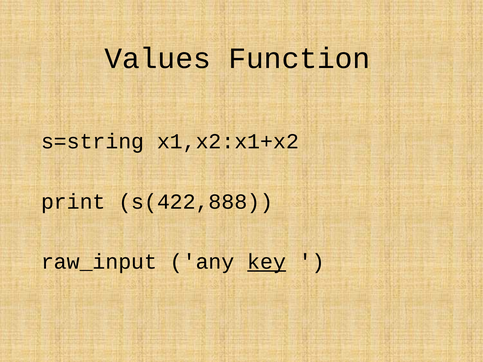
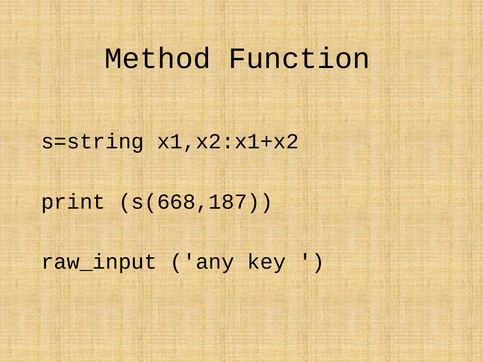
Values: Values -> Method (158, 58)
s(422,888: s(422,888 -> s(668,187 (196, 202)
key underline: present -> none (267, 262)
